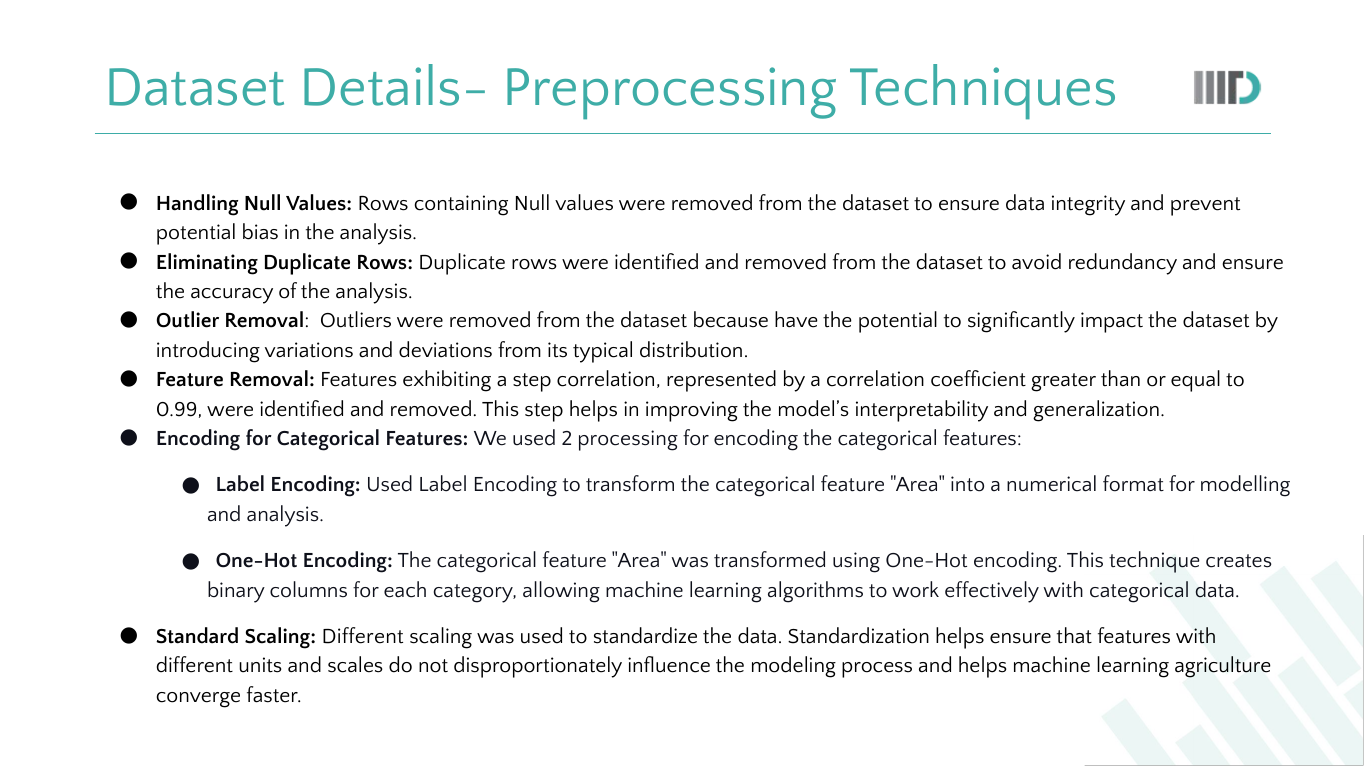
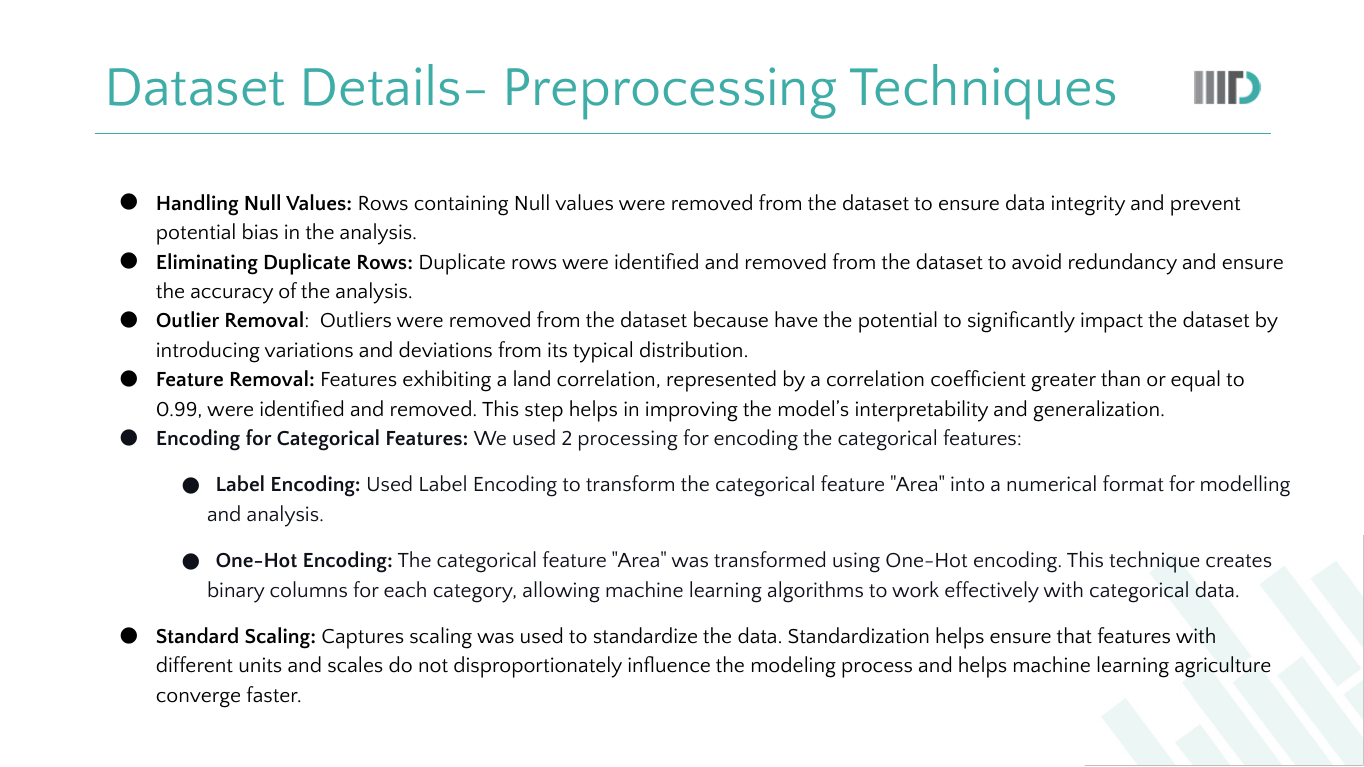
a step: step -> land (532, 380)
Scaling Different: Different -> Captures (363, 637)
